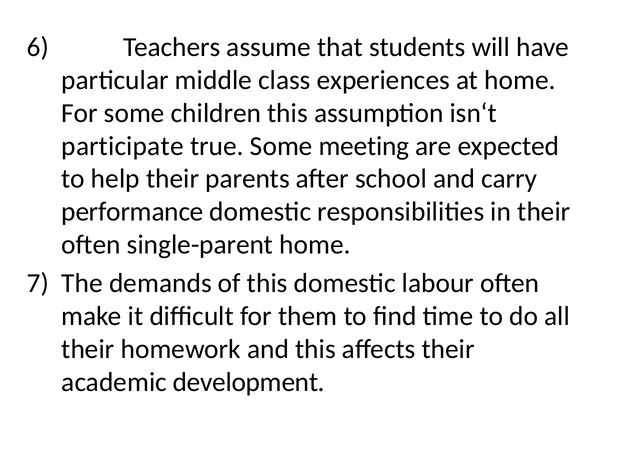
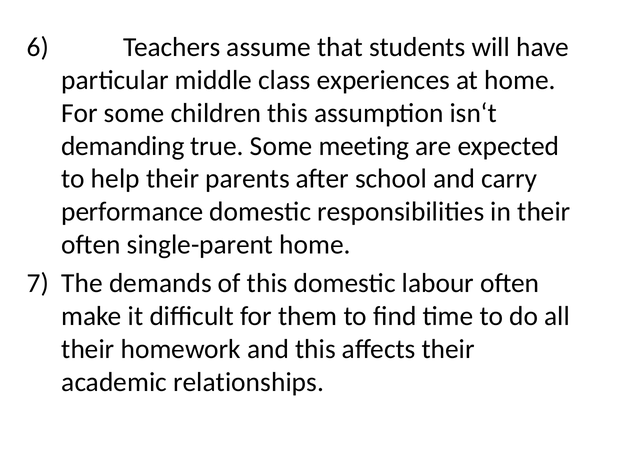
participate: participate -> demanding (123, 146)
development: development -> relationships (249, 382)
